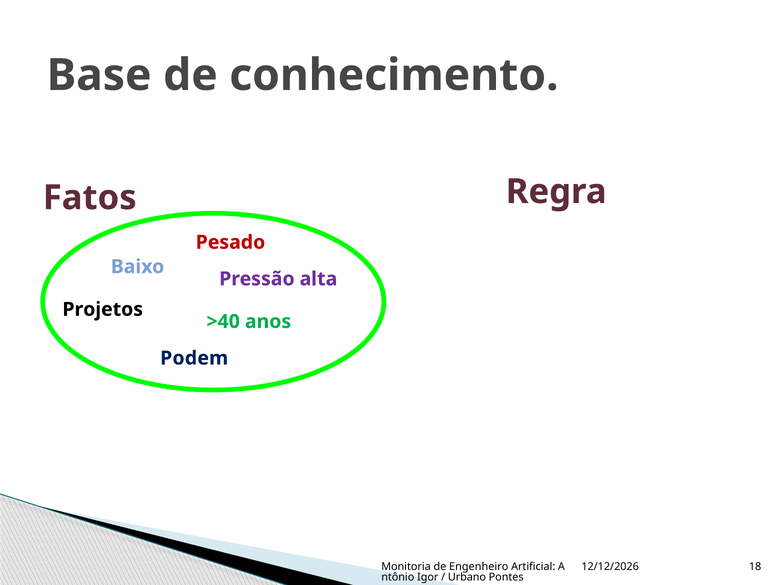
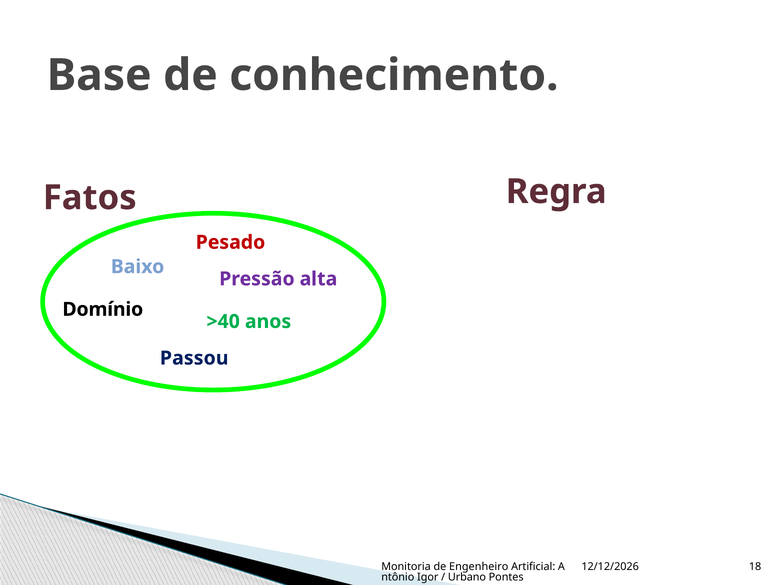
Projetos: Projetos -> Domínio (103, 309)
Podem: Podem -> Passou (194, 358)
